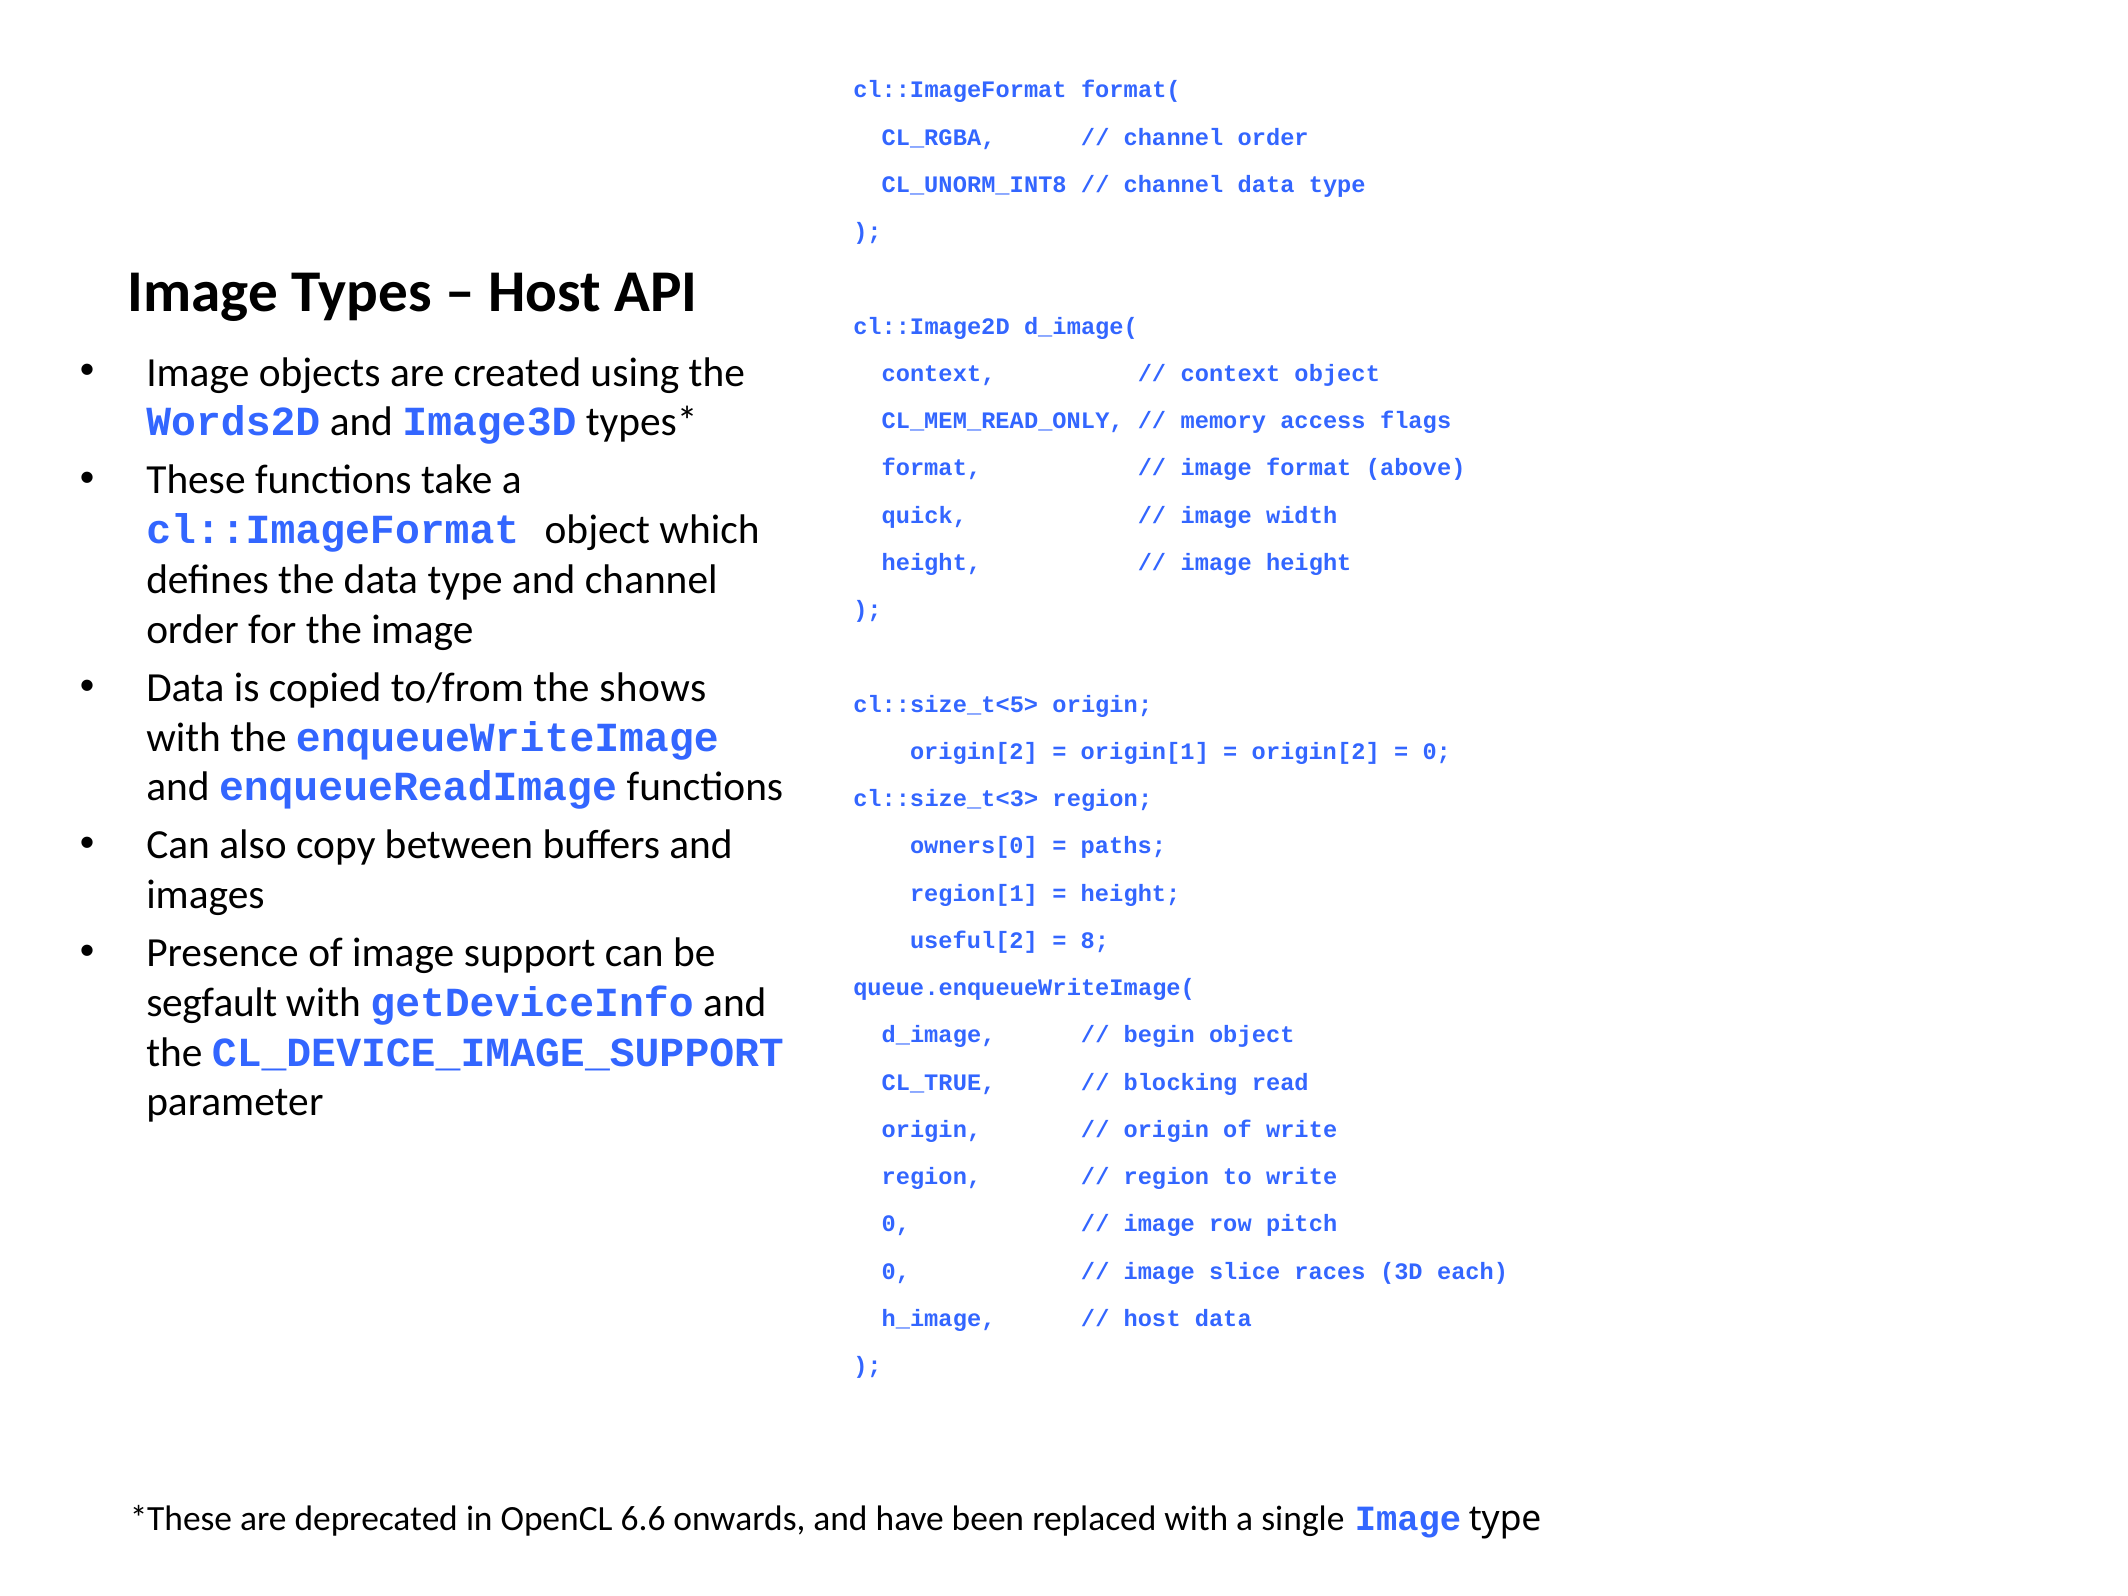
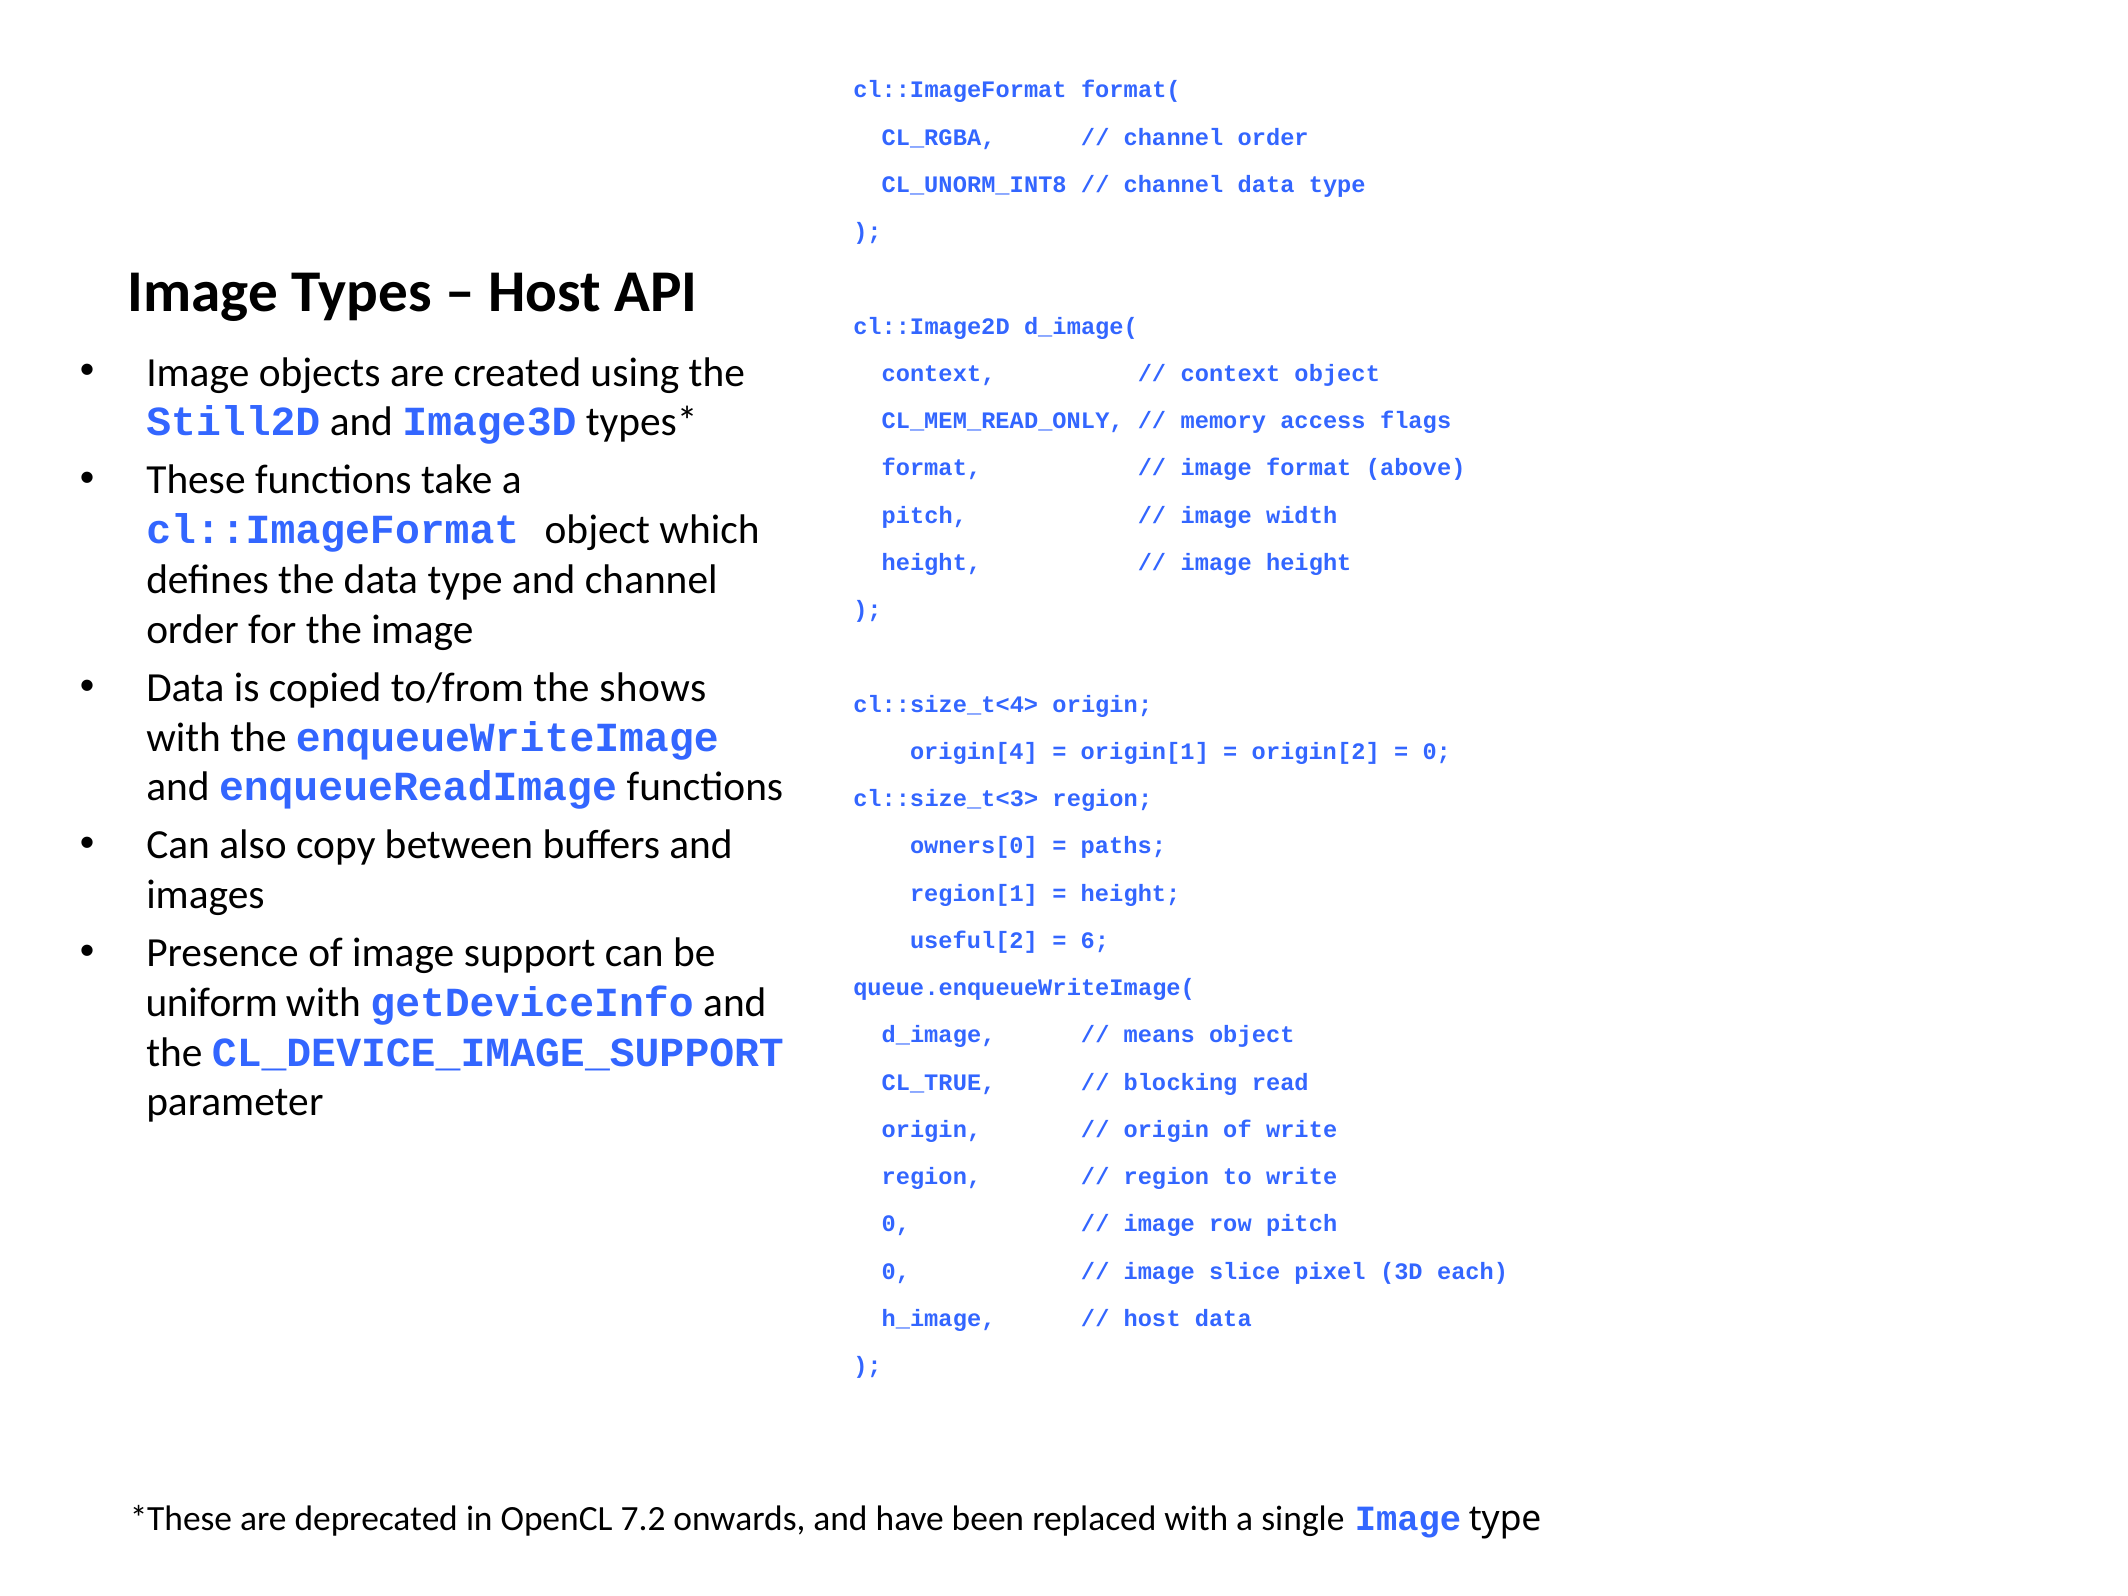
Words2D: Words2D -> Still2D (233, 422)
quick: quick -> pitch (924, 515)
cl::size_t<5>: cl::size_t<5> -> cl::size_t<4> (946, 704)
origin[2: origin[2 -> origin[4 (974, 751)
8: 8 -> 6 (1095, 941)
segfault: segfault -> uniform (212, 1003)
begin: begin -> means (1159, 1035)
races: races -> pixel (1330, 1271)
6.6: 6.6 -> 7.2 (643, 1519)
